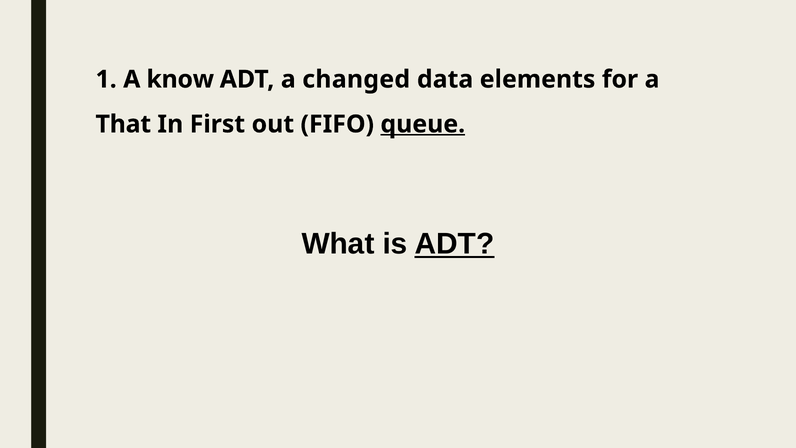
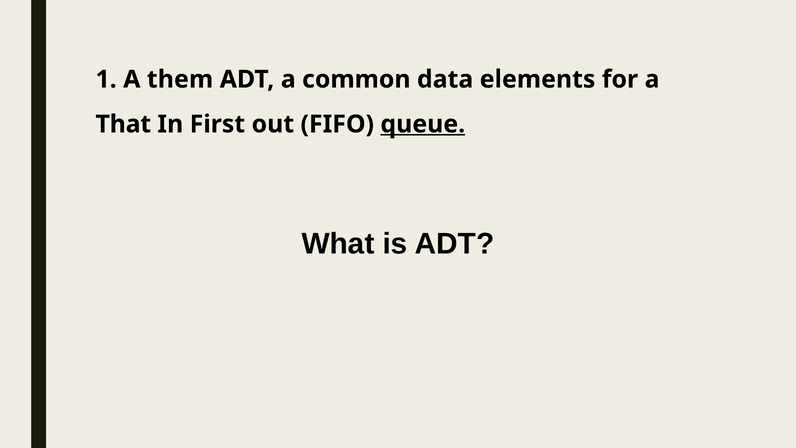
know: know -> them (180, 79)
changed: changed -> common (356, 79)
ADT underline: present -> none (455, 244)
